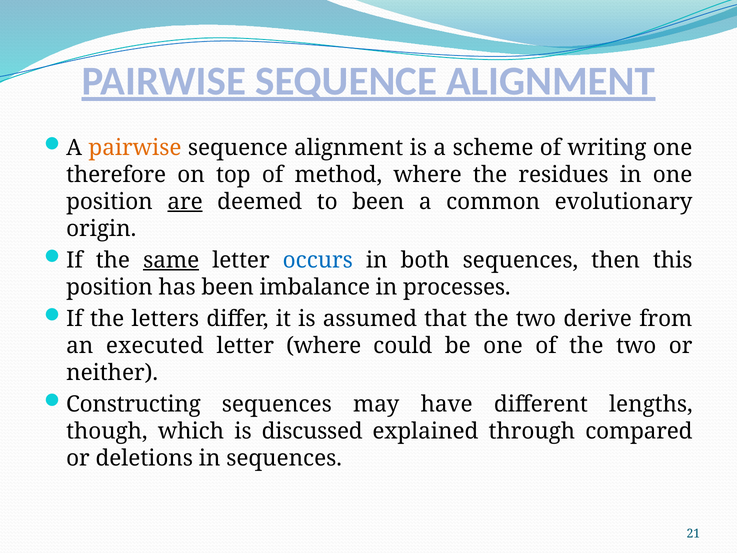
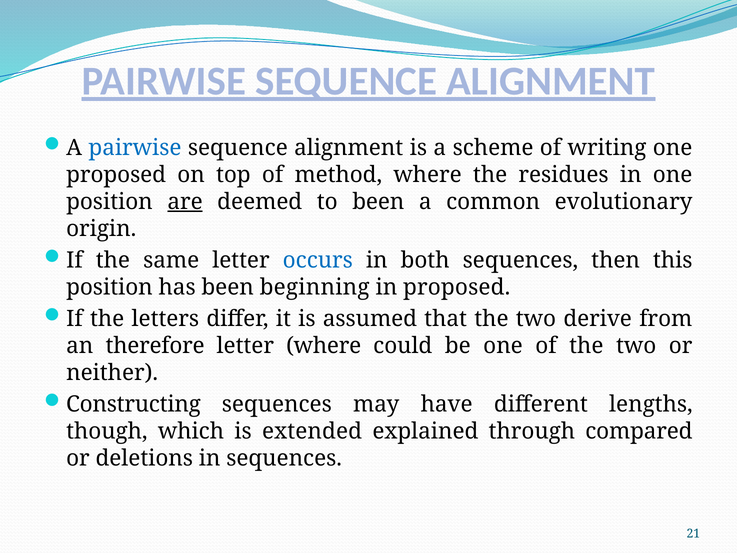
pairwise colour: orange -> blue (135, 148)
therefore: therefore -> proposed (116, 175)
same underline: present -> none (171, 260)
imbalance: imbalance -> beginning (315, 287)
in processes: processes -> proposed (457, 287)
executed: executed -> therefore (155, 346)
discussed: discussed -> extended (312, 431)
